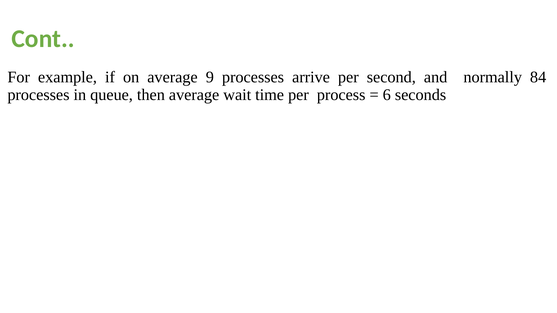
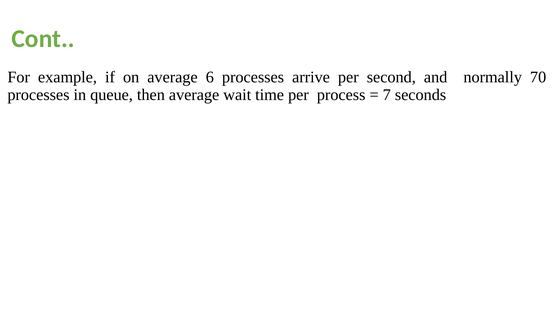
9: 9 -> 6 (210, 77)
84: 84 -> 70 (538, 77)
6: 6 -> 7 (387, 95)
